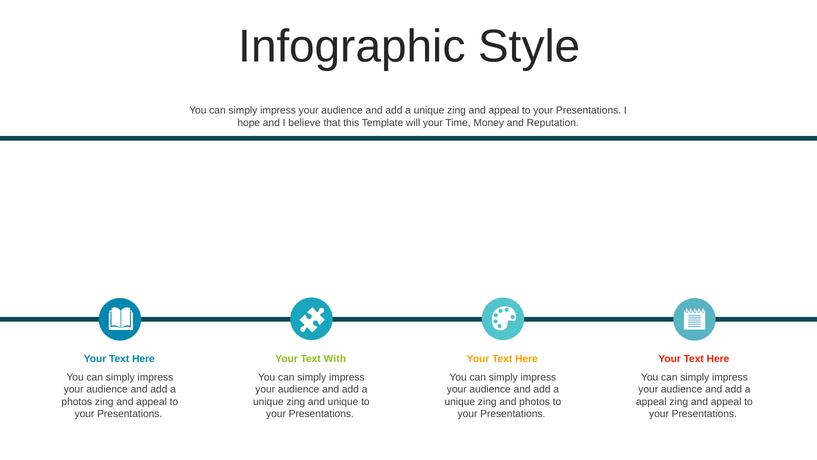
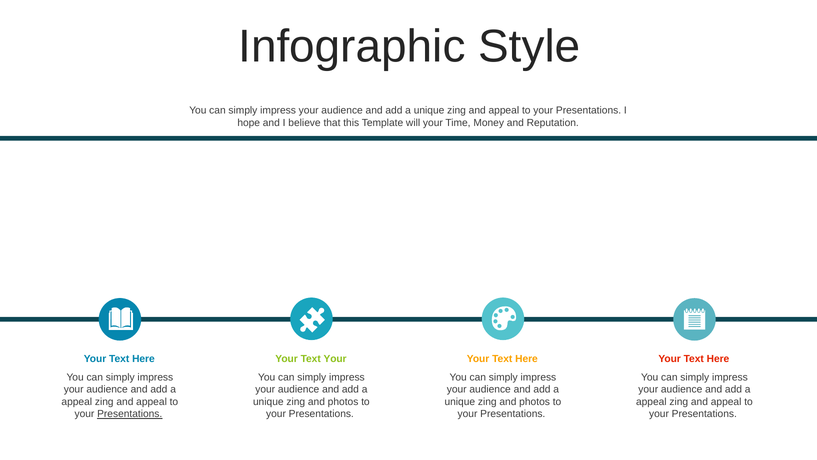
Text With: With -> Your (335, 358)
photos: photos -> appeal (77, 401)
unique: unique -> photos (343, 401)
Presentations underline: none -> present (130, 414)
